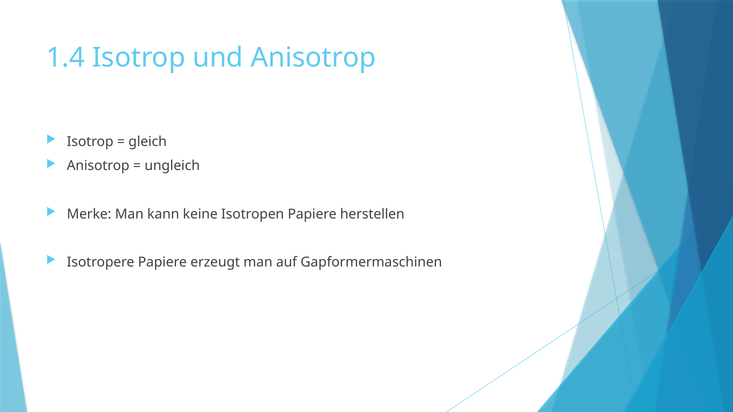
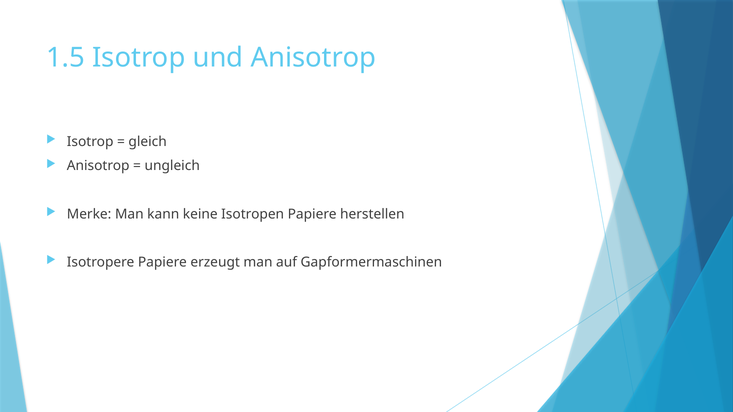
1.4: 1.4 -> 1.5 (66, 58)
